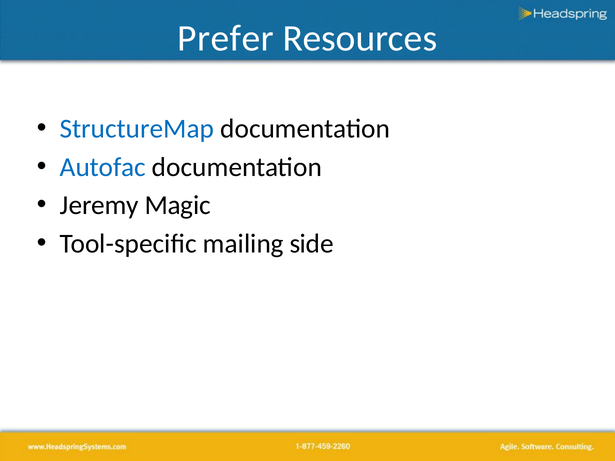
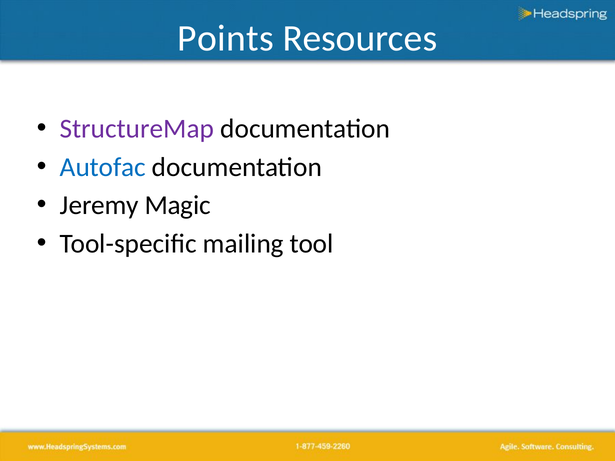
Prefer: Prefer -> Points (226, 38)
StructureMap colour: blue -> purple (137, 129)
side: side -> tool (312, 244)
